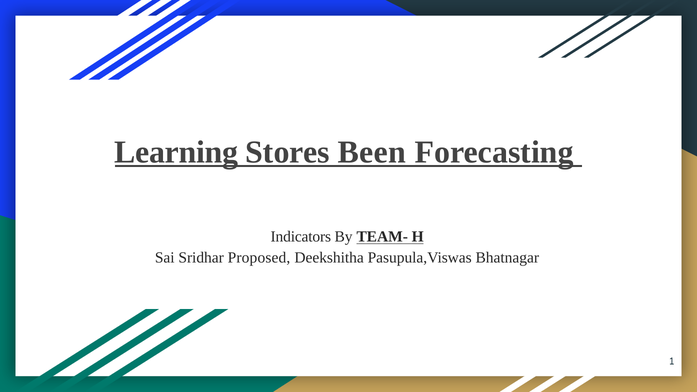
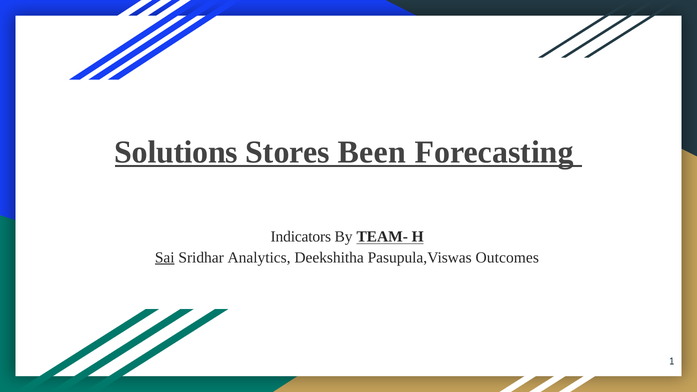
Learning: Learning -> Solutions (176, 152)
Sai underline: none -> present (165, 258)
Proposed: Proposed -> Analytics (259, 258)
Bhatnagar: Bhatnagar -> Outcomes (507, 258)
